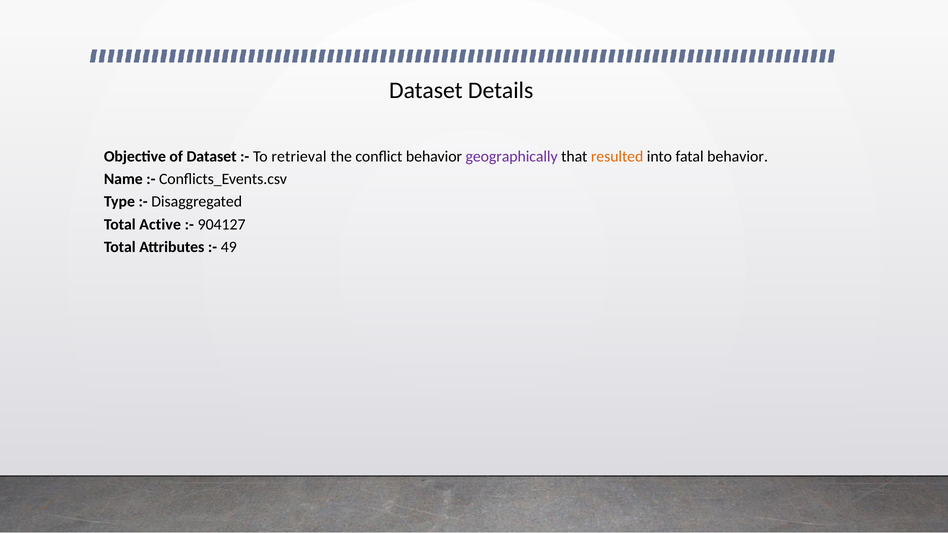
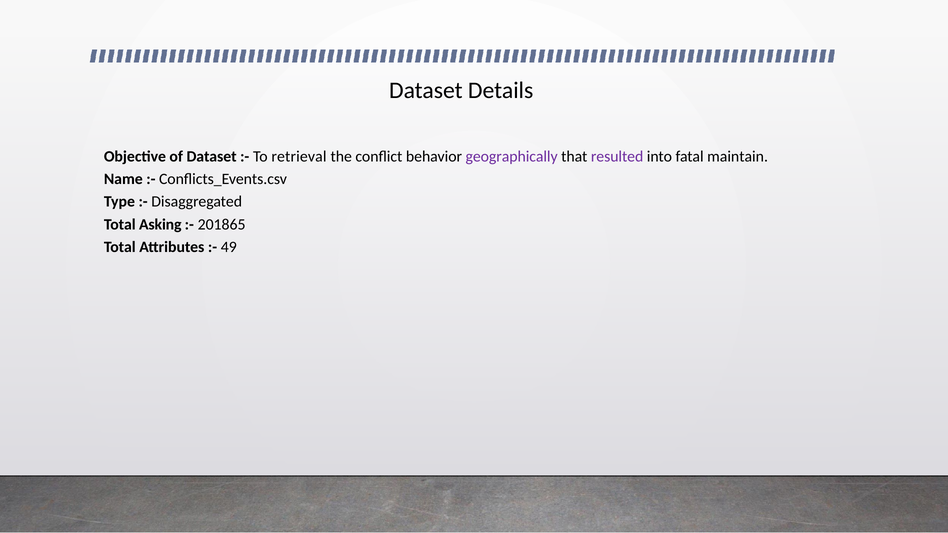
resulted colour: orange -> purple (617, 156)
fatal behavior: behavior -> maintain (738, 156)
Active: Active -> Asking (160, 225)
904127: 904127 -> 201865 (222, 225)
